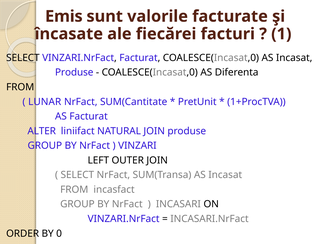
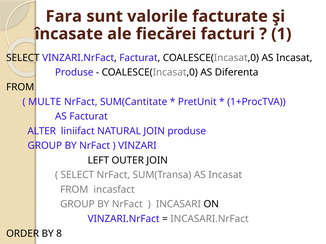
Emis: Emis -> Fara (64, 16)
LUNAR: LUNAR -> MULTE (45, 102)
0: 0 -> 8 (59, 234)
